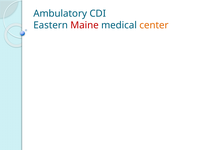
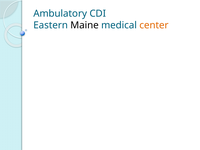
Maine colour: red -> black (85, 25)
